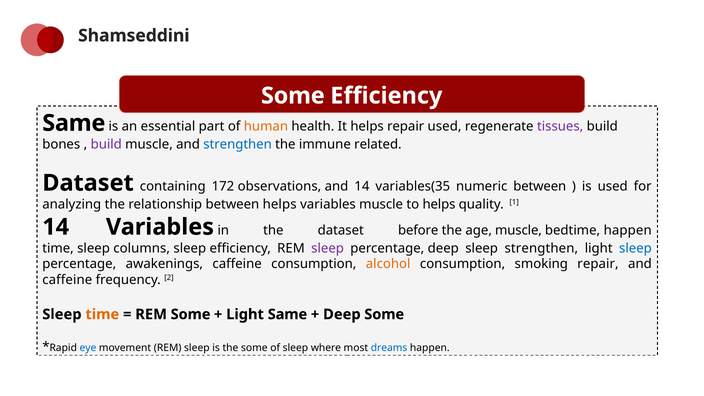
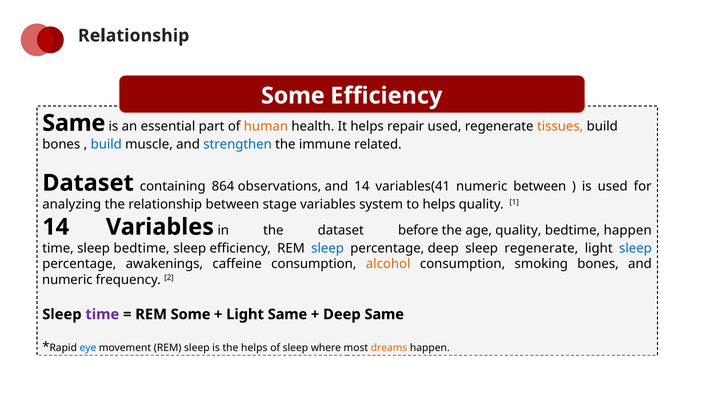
Shamseddini: Shamseddini -> Relationship (134, 36)
tissues colour: purple -> orange (560, 126)
build colour: purple -> blue (106, 144)
172: 172 -> 864 (223, 186)
variables(35: variables(35 -> variables(41 (413, 186)
between helps: helps -> stage (280, 204)
variables muscle: muscle -> system (381, 204)
age muscle: muscle -> quality (518, 230)
sleep columns: columns -> bedtime (142, 248)
sleep colour: purple -> blue (328, 248)
sleep strengthen: strengthen -> regenerate (541, 248)
smoking repair: repair -> bones (598, 264)
caffeine: caffeine -> numeric (67, 280)
time colour: orange -> purple (102, 314)
Deep Some: Some -> Same (384, 314)
the some: some -> helps (254, 348)
dreams colour: blue -> orange (389, 348)
